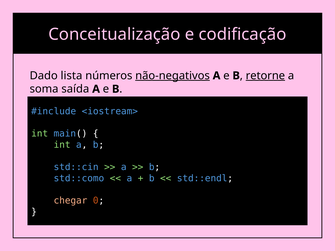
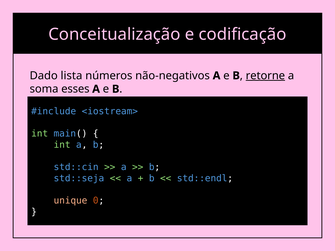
não-negativos underline: present -> none (173, 76)
saída: saída -> esses (75, 89)
std::como: std::como -> std::seja (79, 178)
chegar: chegar -> unique (71, 201)
